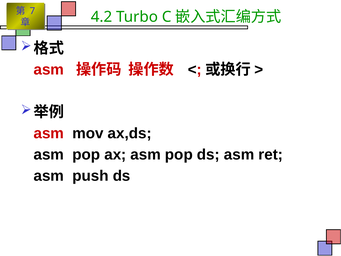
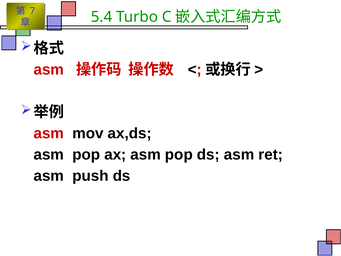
4.2: 4.2 -> 5.4 (101, 17)
